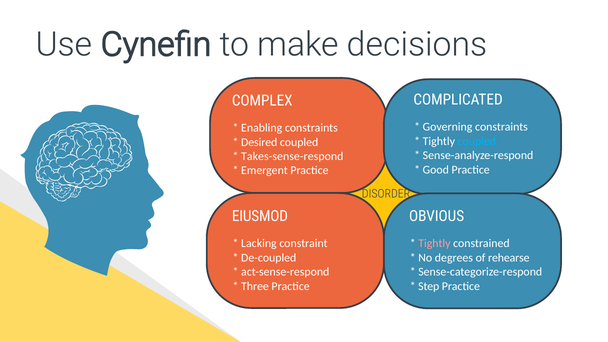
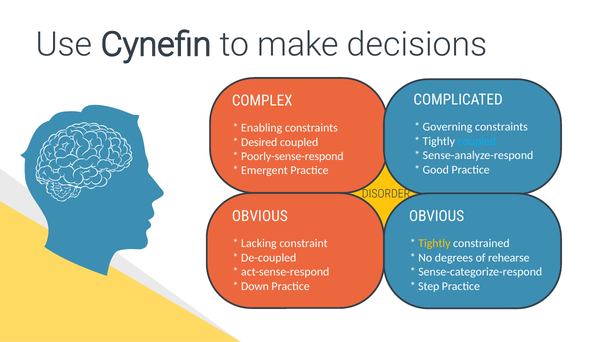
Takes-sense-respond: Takes-sense-respond -> Poorly-sense-respond (292, 156)
EIUSMOD: EIUSMOD -> OBVIOUS (260, 216)
Tightly colour: pink -> yellow (434, 244)
Three: Three -> Down (255, 286)
